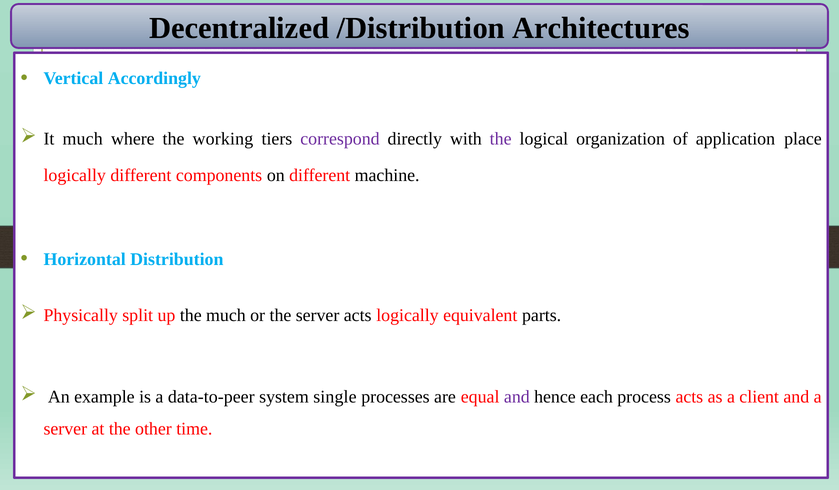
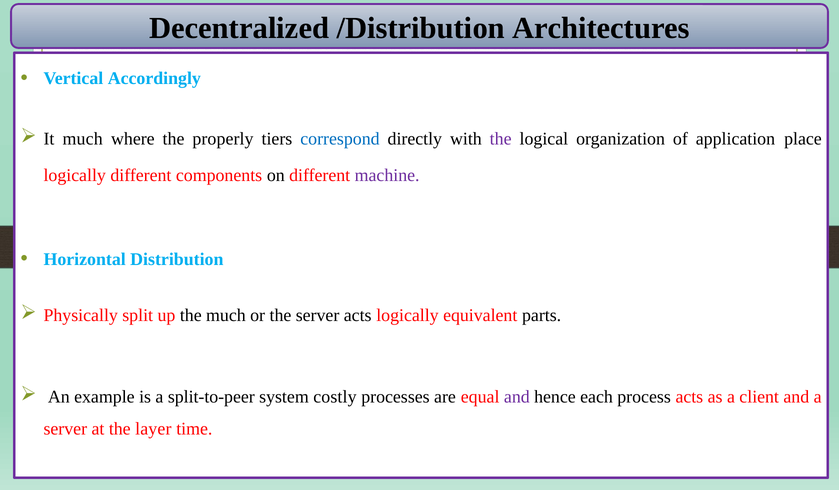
working: working -> properly (223, 139)
correspond colour: purple -> blue (340, 139)
machine colour: black -> purple (387, 175)
data-to-peer: data-to-peer -> split-to-peer (211, 397)
single: single -> costly (335, 397)
other: other -> layer (153, 429)
